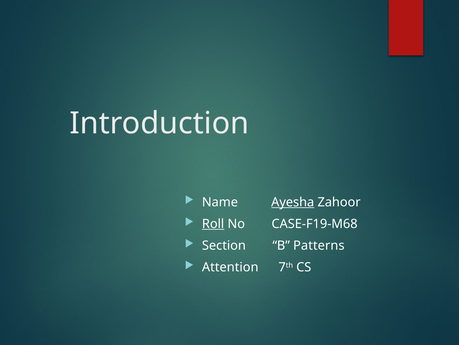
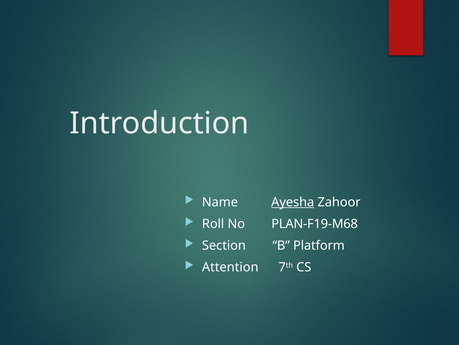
Roll underline: present -> none (213, 223)
CASE-F19-M68: CASE-F19-M68 -> PLAN-F19-M68 (315, 223)
Patterns: Patterns -> Platform (319, 245)
